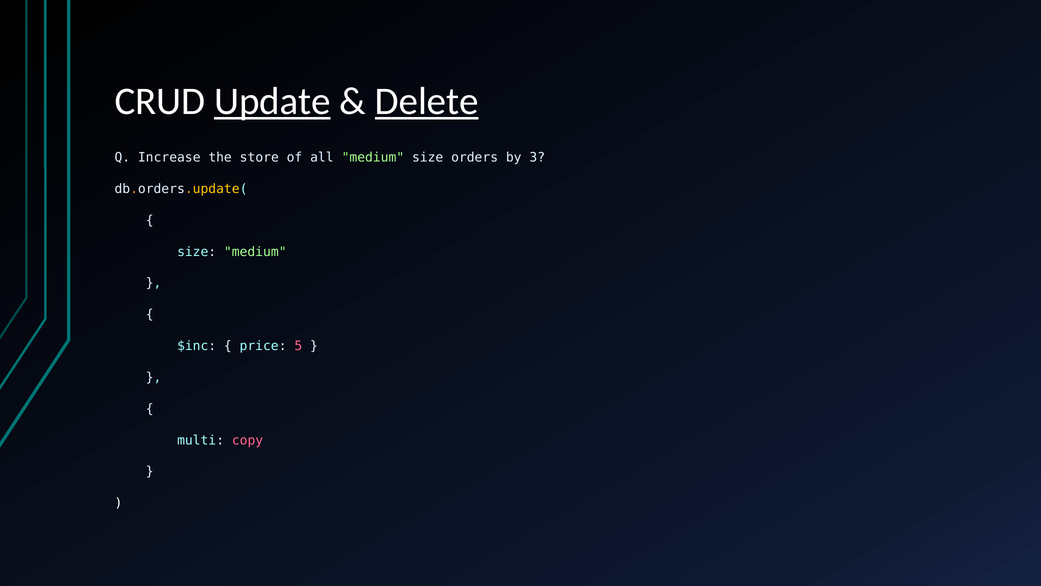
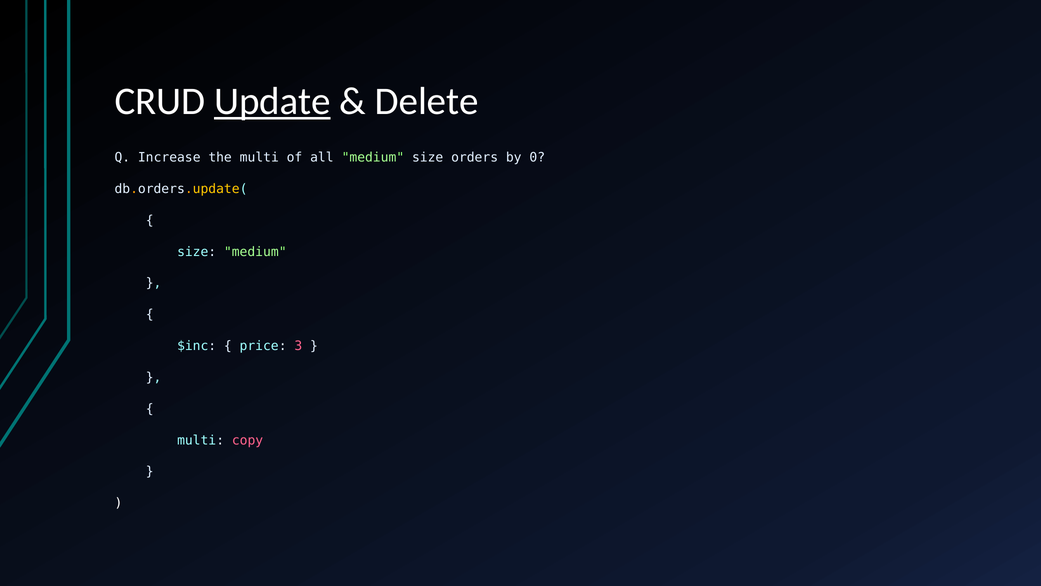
Delete underline: present -> none (427, 101)
the store: store -> multi (259, 157)
3: 3 -> 0 (537, 157)
5: 5 -> 3 (298, 346)
